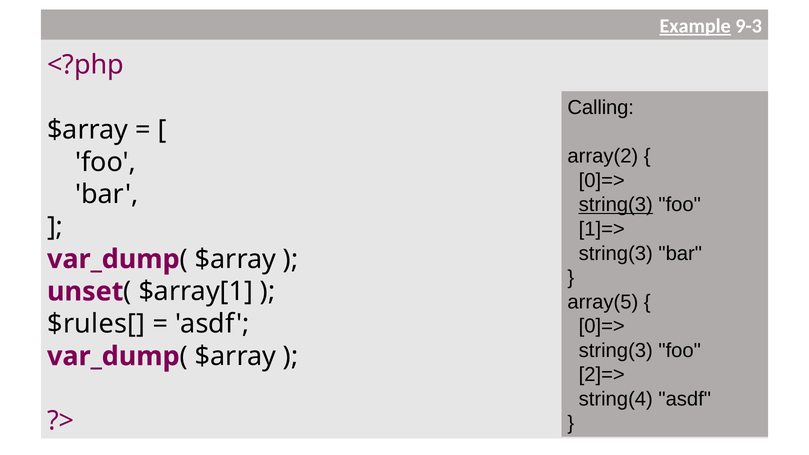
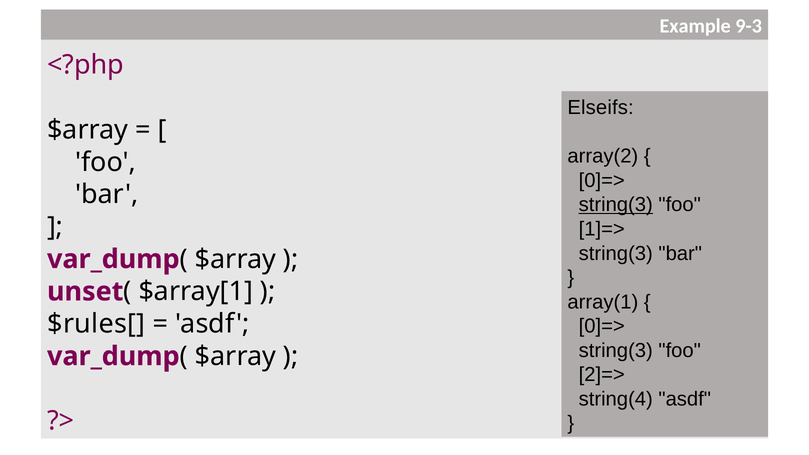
Example underline: present -> none (695, 26)
Calling: Calling -> Elseifs (601, 108)
array(5: array(5 -> array(1 (603, 302)
